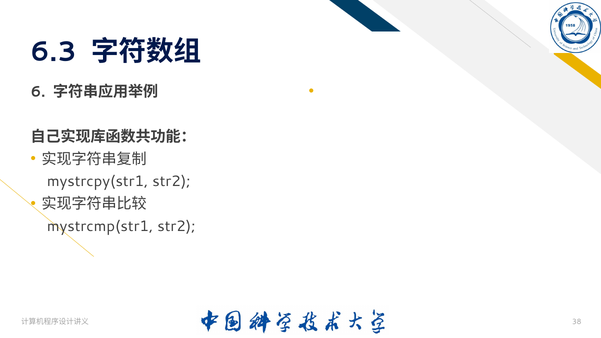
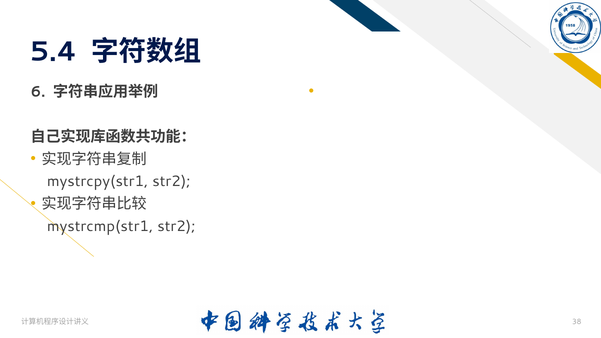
6.3: 6.3 -> 5.4 (54, 52)
